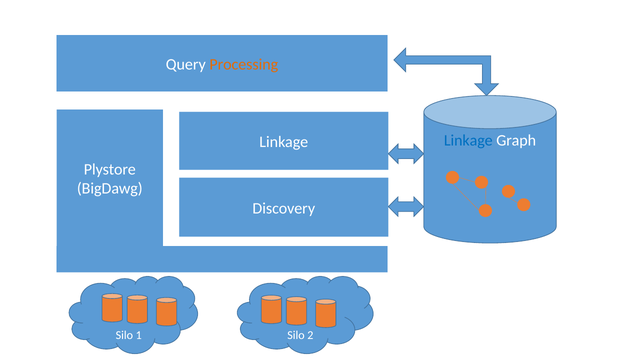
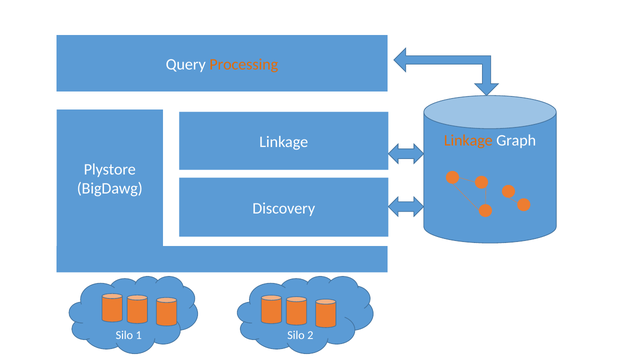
Linkage colour: blue -> orange (468, 140)
